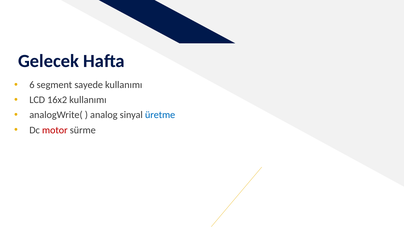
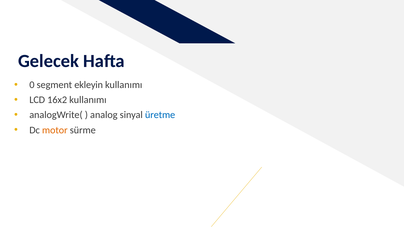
6: 6 -> 0 (32, 85)
sayede: sayede -> ekleyin (89, 85)
motor colour: red -> orange (55, 130)
